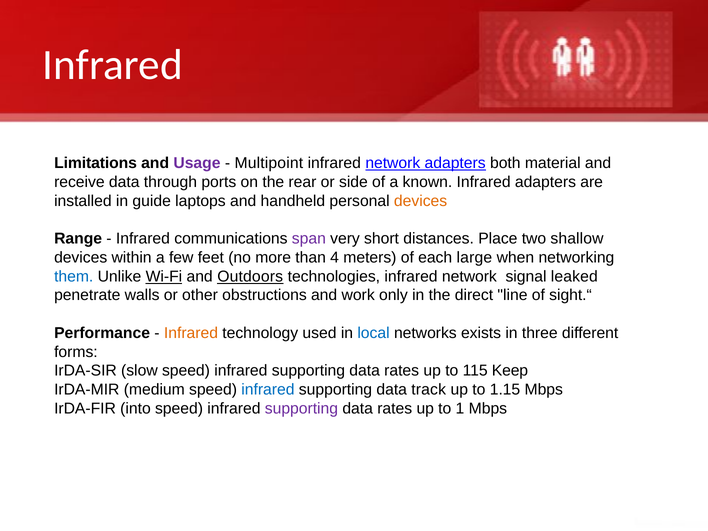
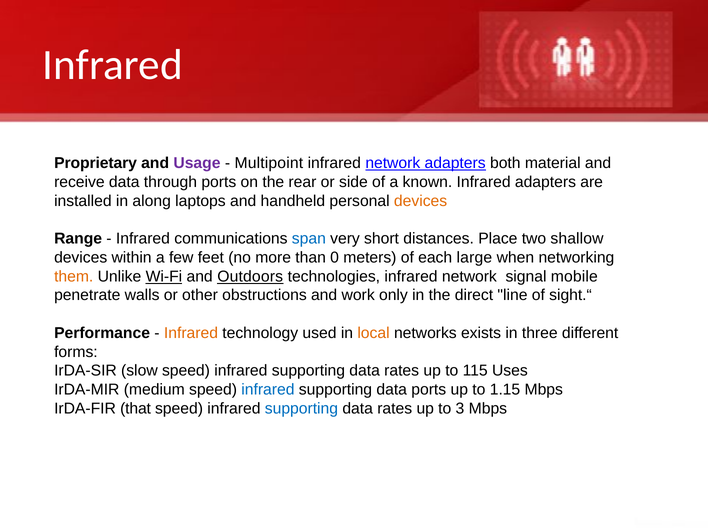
Limitations: Limitations -> Proprietary (96, 163)
guide: guide -> along (152, 201)
span colour: purple -> blue (309, 239)
4: 4 -> 0 (335, 258)
them colour: blue -> orange (74, 276)
leaked: leaked -> mobile (574, 276)
local colour: blue -> orange (374, 333)
Keep: Keep -> Uses (510, 371)
data track: track -> ports (429, 390)
into: into -> that (136, 408)
supporting colour: purple -> blue (301, 408)
1: 1 -> 3 (460, 408)
